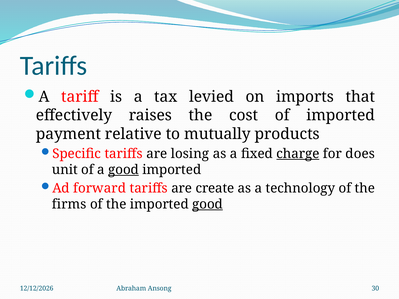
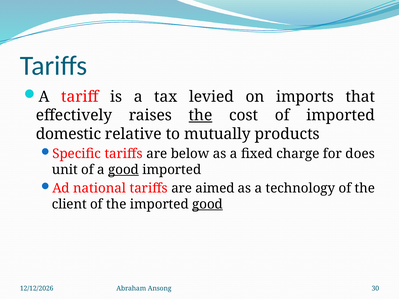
the underline: none -> present (201, 115)
payment: payment -> domestic (68, 134)
losing: losing -> below (190, 154)
charge underline: present -> none (298, 154)
forward: forward -> national (100, 188)
create: create -> aimed (215, 188)
firms: firms -> client (69, 204)
